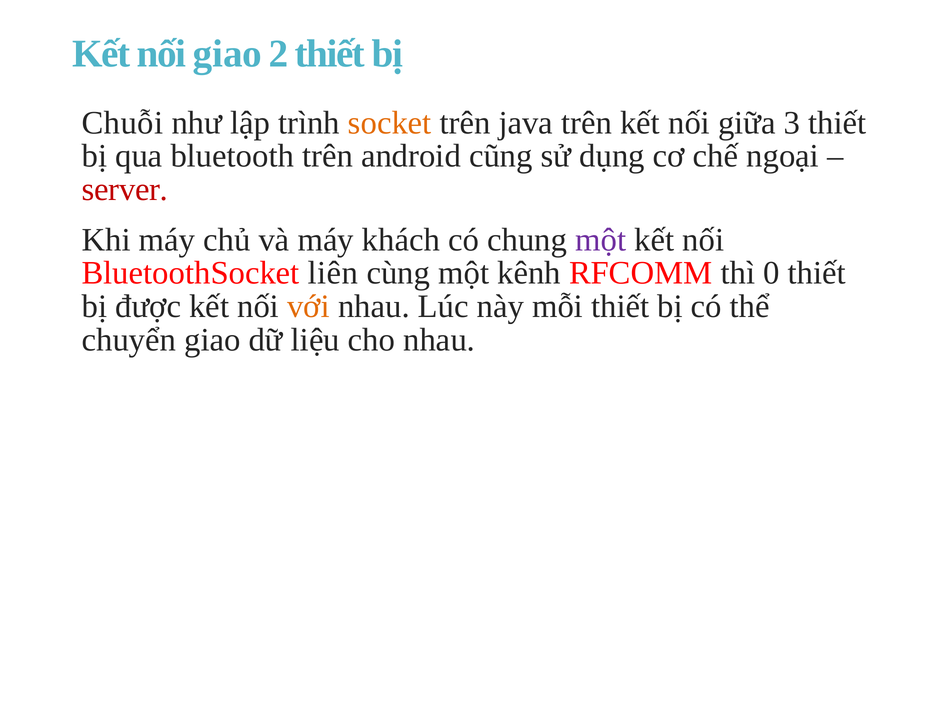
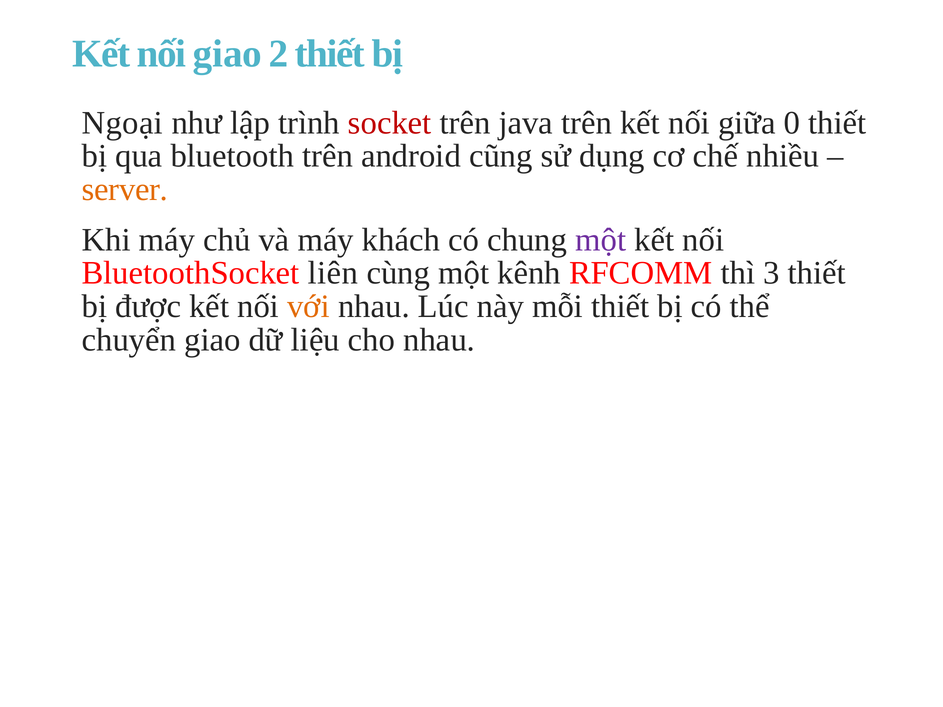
Chuỗi: Chuỗi -> Ngoại (122, 123)
socket colour: orange -> red (390, 123)
3: 3 -> 0 (792, 123)
ngoại: ngoại -> nhiều (783, 156)
server colour: red -> orange (125, 189)
0: 0 -> 3 (771, 273)
